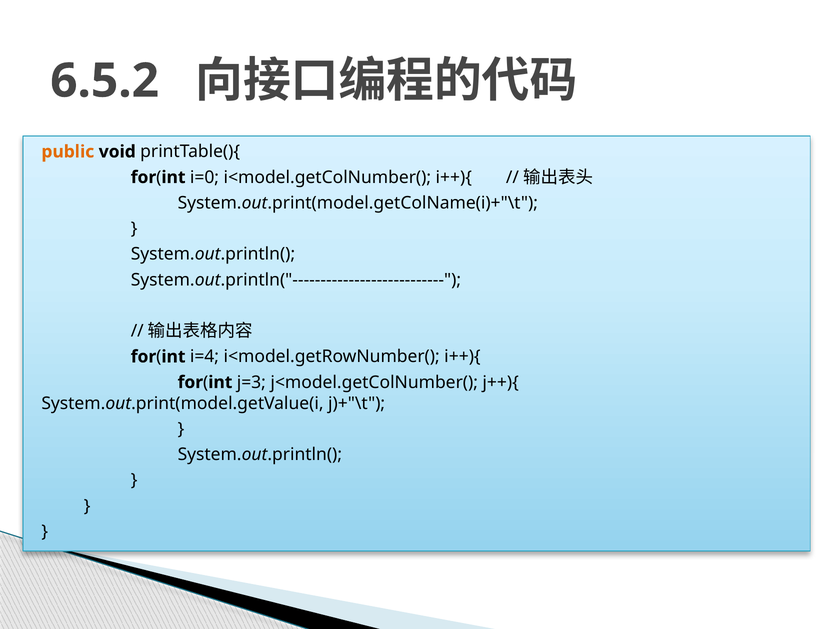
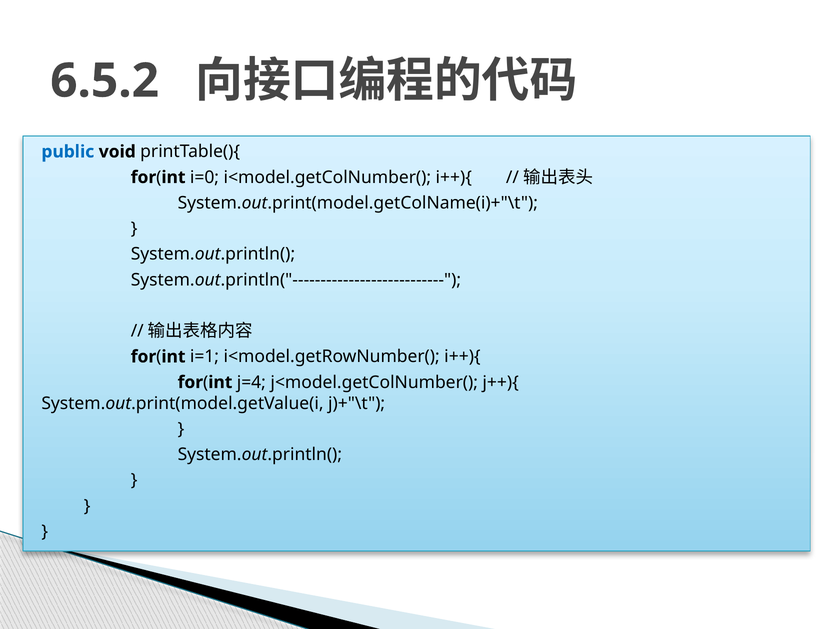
public colour: orange -> blue (68, 152)
i=4: i=4 -> i=1 (204, 357)
j=3: j=3 -> j=4 (251, 382)
